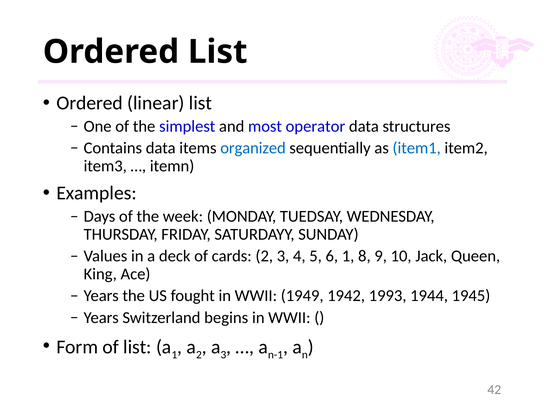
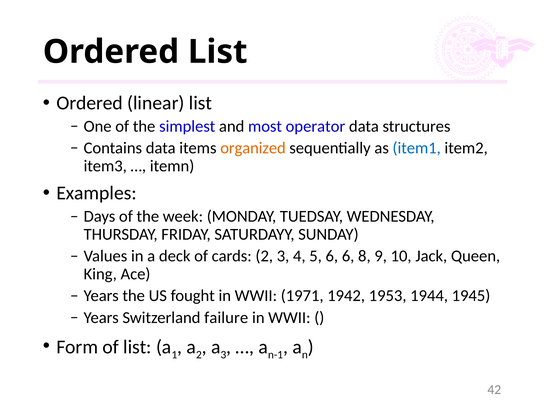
organized colour: blue -> orange (253, 148)
6 1: 1 -> 6 (348, 256)
1949: 1949 -> 1971 (302, 296)
1993: 1993 -> 1953 (388, 296)
begins: begins -> failure (226, 318)
